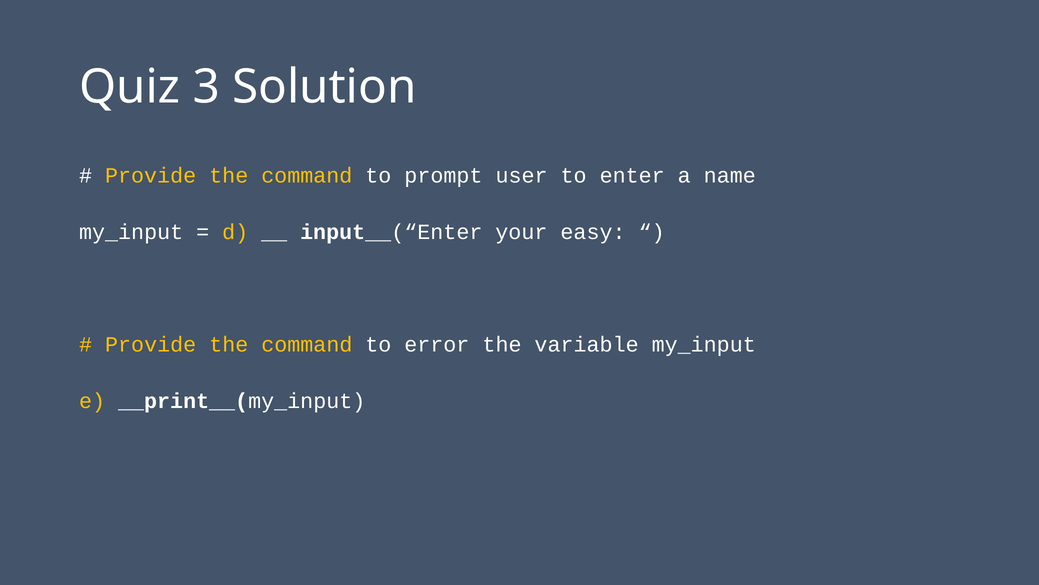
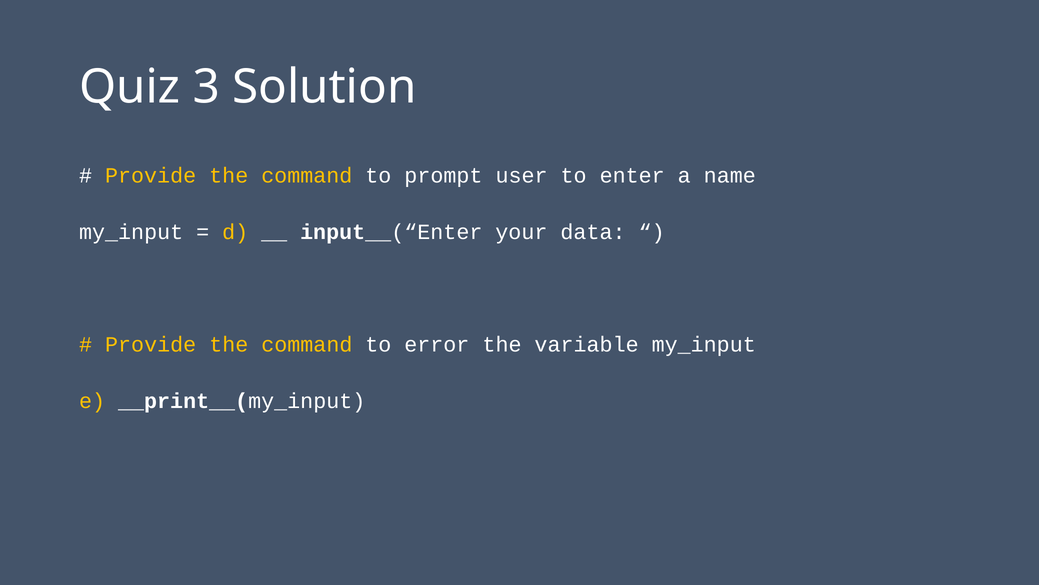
easy: easy -> data (593, 232)
